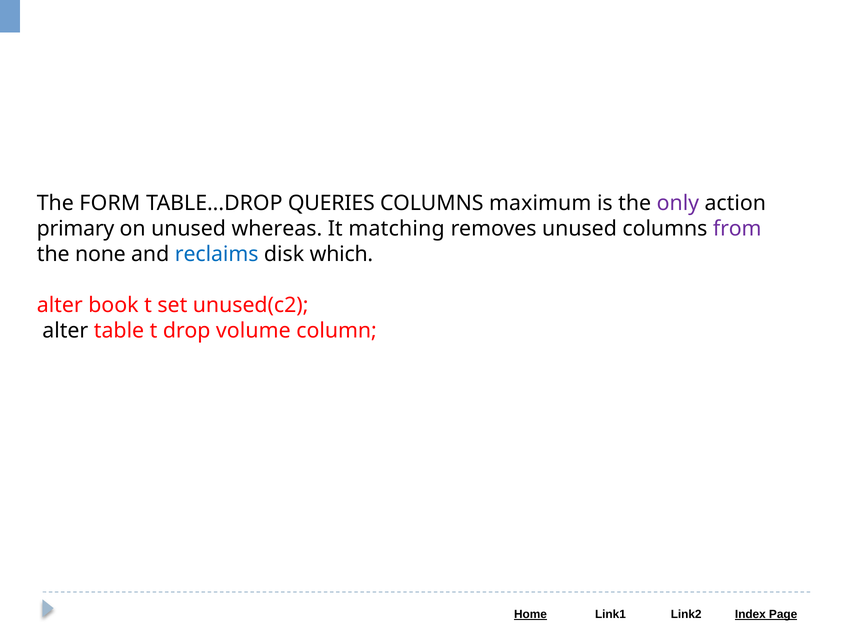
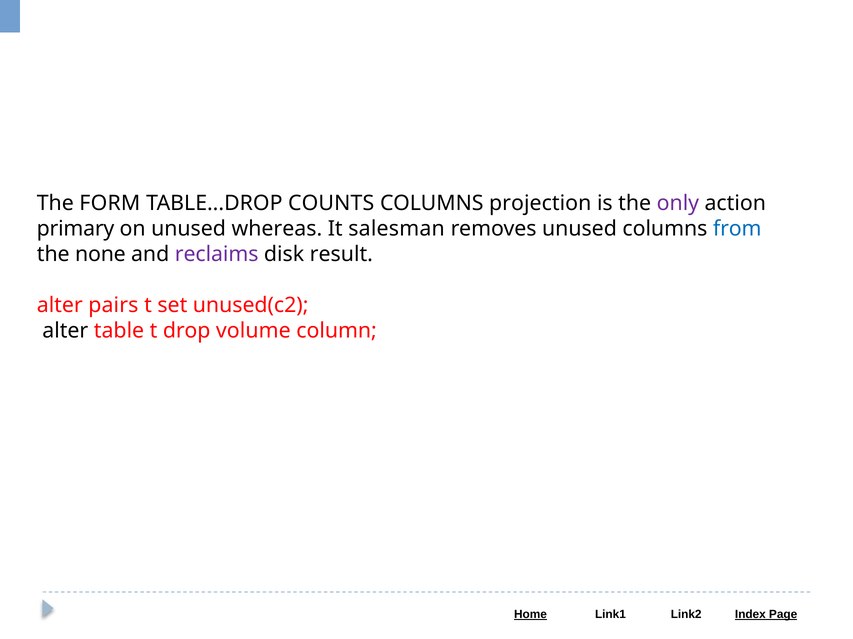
QUERIES: QUERIES -> COUNTS (331, 203)
maximum: maximum -> projection (540, 203)
matching: matching -> salesman (397, 229)
from colour: purple -> blue (737, 229)
reclaims colour: blue -> purple (217, 254)
which: which -> result (341, 254)
book: book -> pairs (113, 306)
